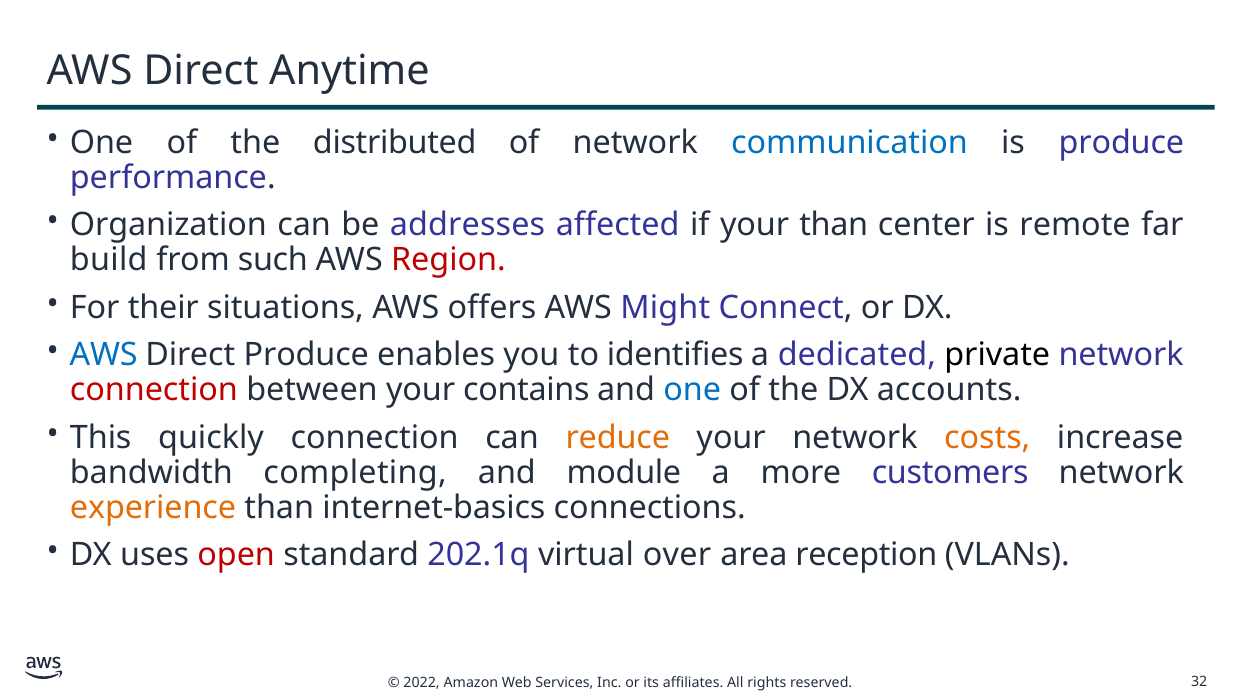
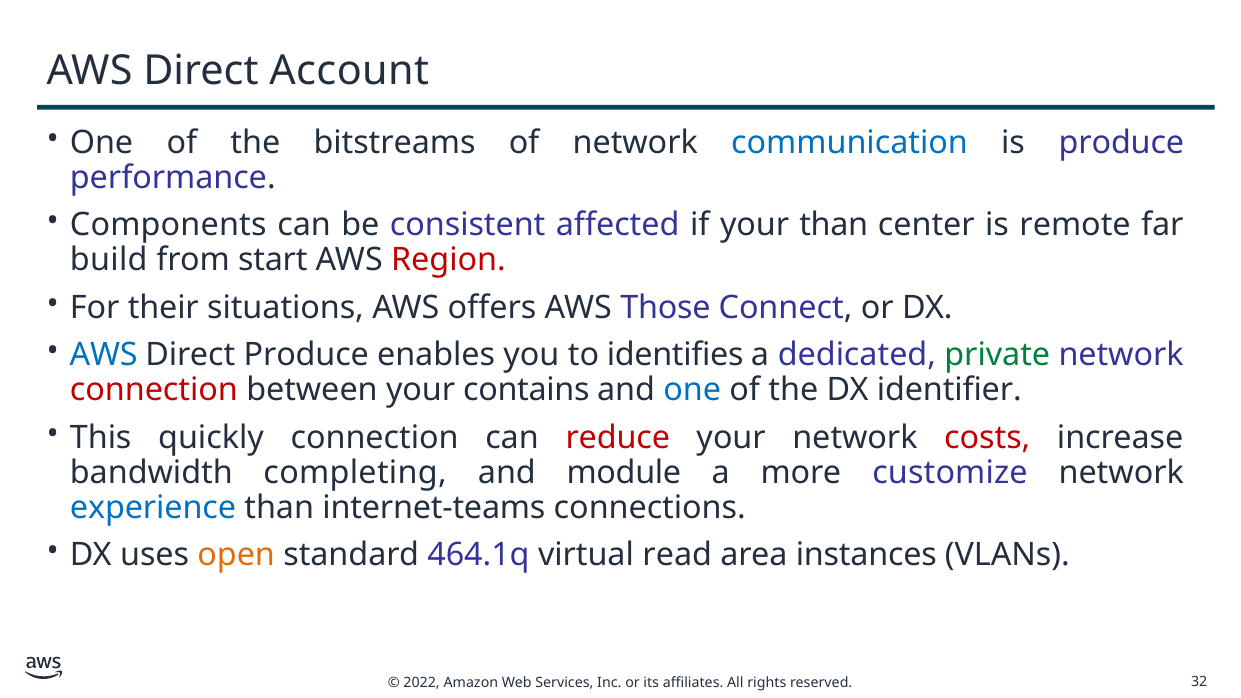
Anytime: Anytime -> Account (349, 71)
distributed: distributed -> bitstreams (395, 143)
Organization: Organization -> Components (168, 225)
addresses: addresses -> consistent (468, 225)
such: such -> start (273, 260)
Might: Might -> Those (666, 308)
private colour: black -> green (997, 355)
accounts: accounts -> identifier (949, 390)
reduce colour: orange -> red (618, 438)
costs colour: orange -> red (987, 438)
customers: customers -> customize (950, 473)
experience colour: orange -> blue (153, 508)
internet-basics: internet-basics -> internet-teams (434, 508)
open colour: red -> orange (236, 555)
202.1q: 202.1q -> 464.1q (478, 555)
over: over -> read (677, 555)
reception: reception -> instances (866, 555)
